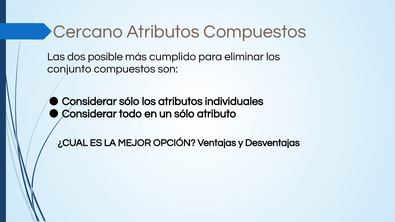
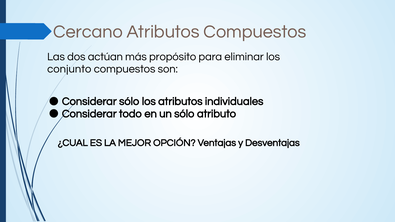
posible: posible -> actúan (105, 57)
cumplido: cumplido -> propósito (173, 57)
